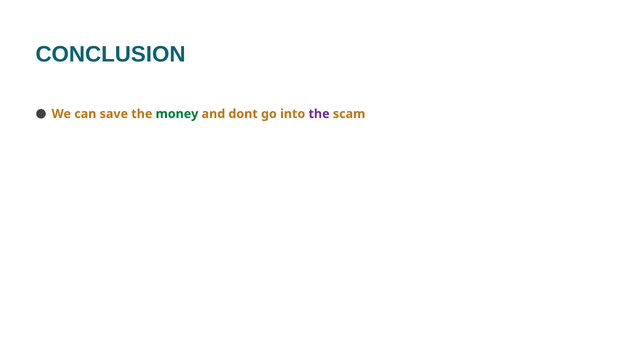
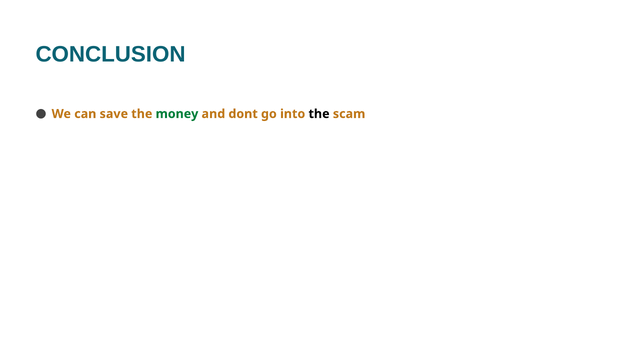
the colour: purple -> black (319, 114)
